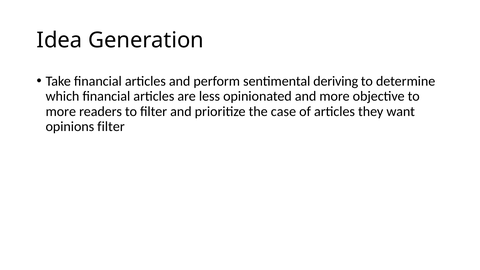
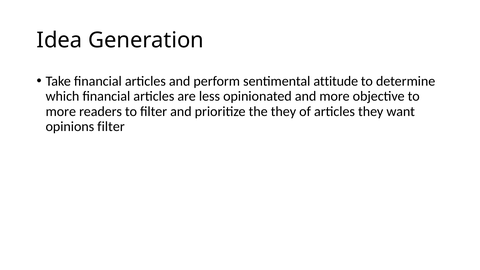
deriving: deriving -> attitude (336, 81)
the case: case -> they (283, 111)
